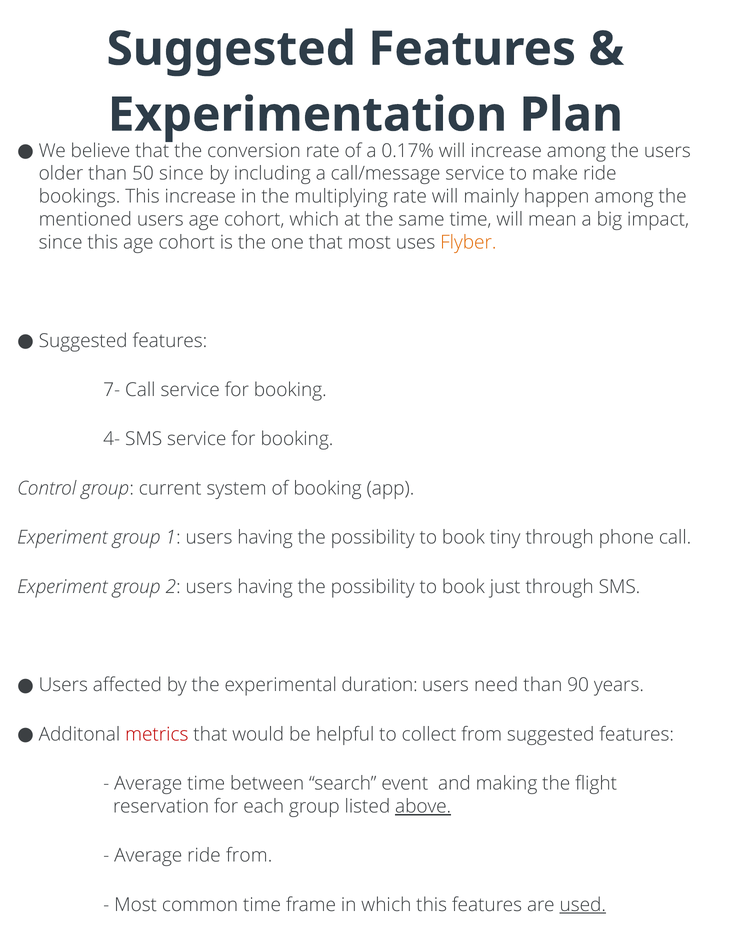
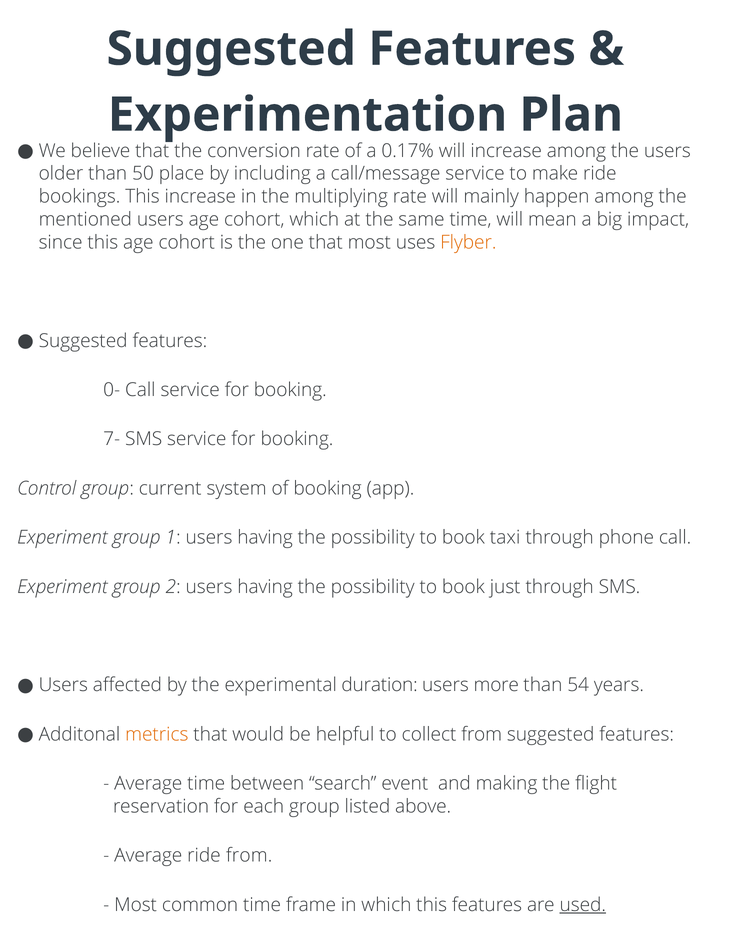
50 since: since -> place (182, 174)
7-: 7- -> 0- (112, 390)
4-: 4- -> 7- (112, 439)
tiny: tiny -> taxi (505, 538)
need: need -> more (496, 685)
90: 90 -> 54 (578, 685)
metrics colour: red -> orange (157, 734)
above underline: present -> none (423, 806)
